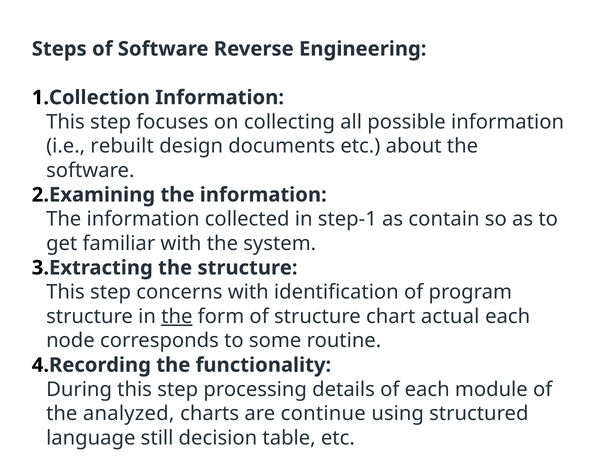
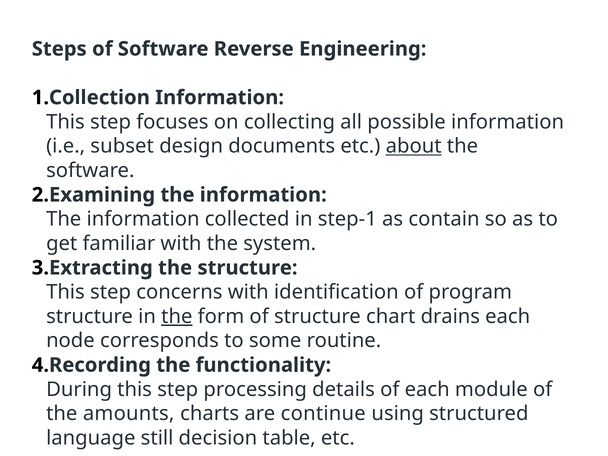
rebuilt: rebuilt -> subset (122, 146)
about underline: none -> present (414, 146)
actual: actual -> drains (450, 316)
analyzed: analyzed -> amounts (129, 414)
